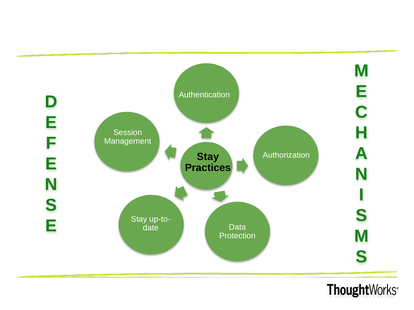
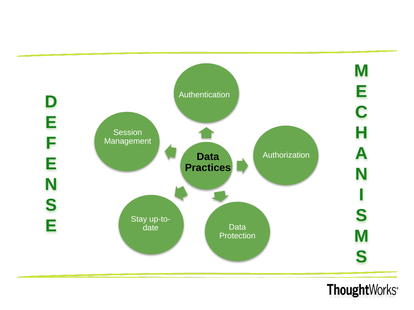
Stay: Stay -> Data (208, 157)
